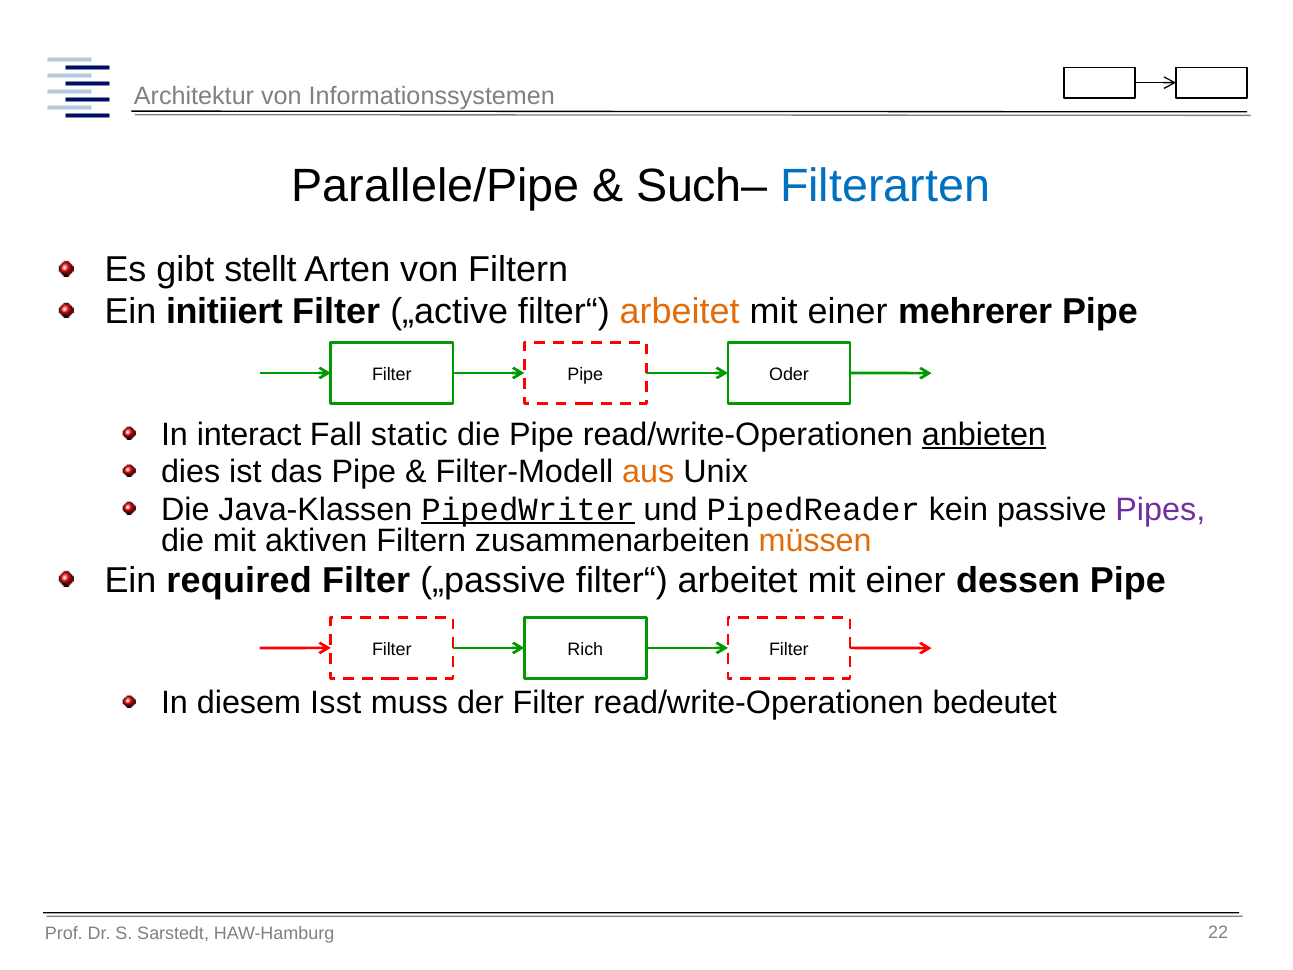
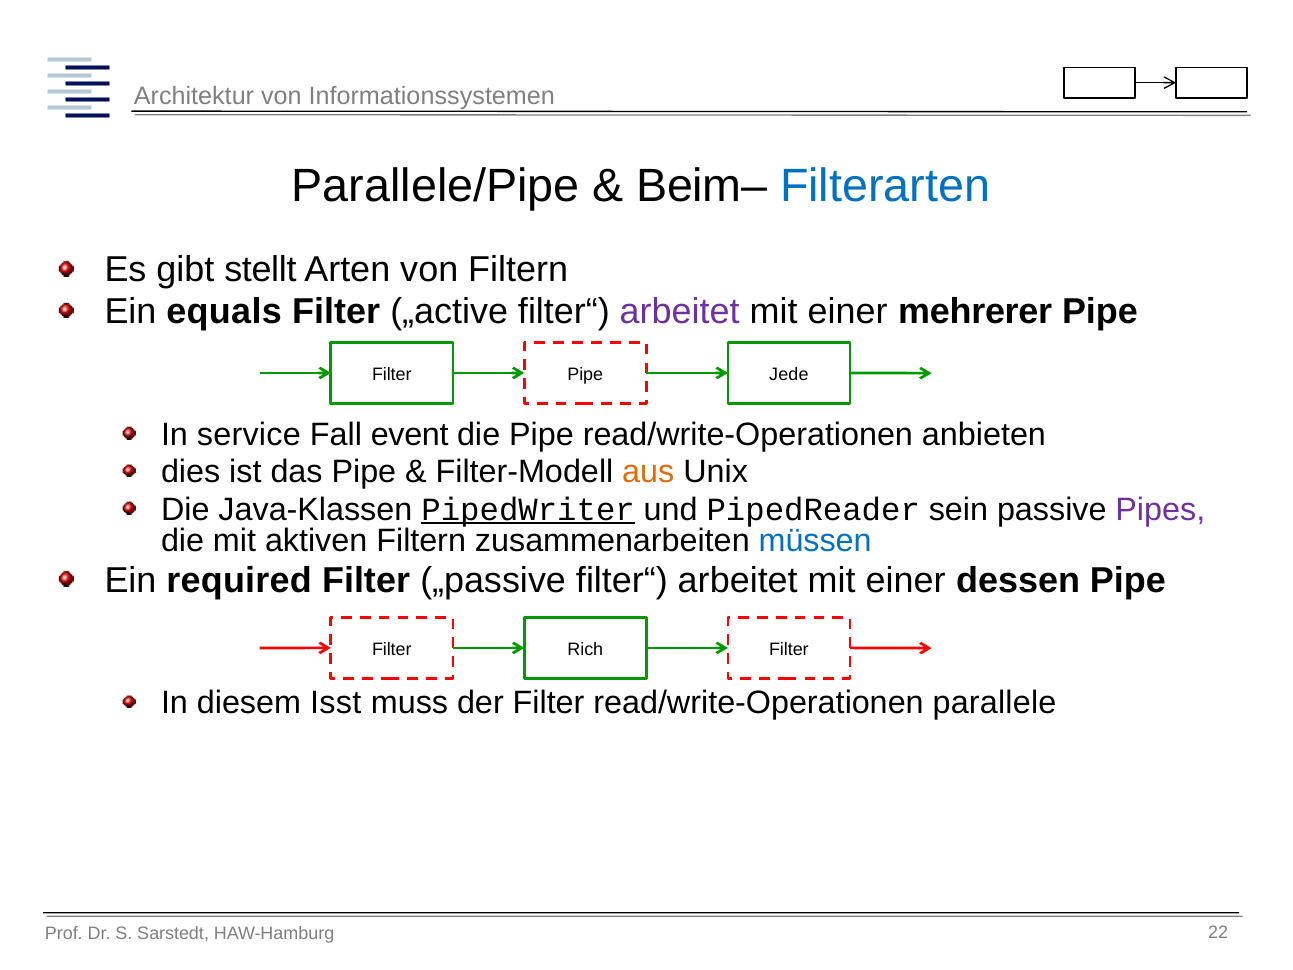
Such–: Such– -> Beim– (702, 186)
initiiert: initiiert -> equals (224, 312)
arbeitet colour: orange -> purple (680, 312)
Oder: Oder -> Jede (789, 374)
interact: interact -> service (249, 434)
static: static -> event (410, 434)
anbieten underline: present -> none (984, 434)
kein: kein -> sein (958, 509)
müssen colour: orange -> blue (815, 540)
bedeutet: bedeutet -> parallele (994, 703)
